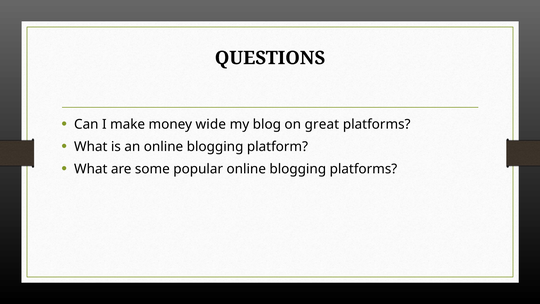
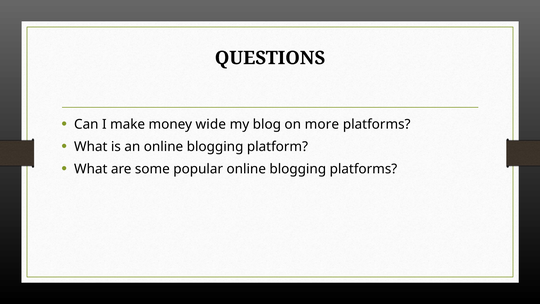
great: great -> more (322, 124)
